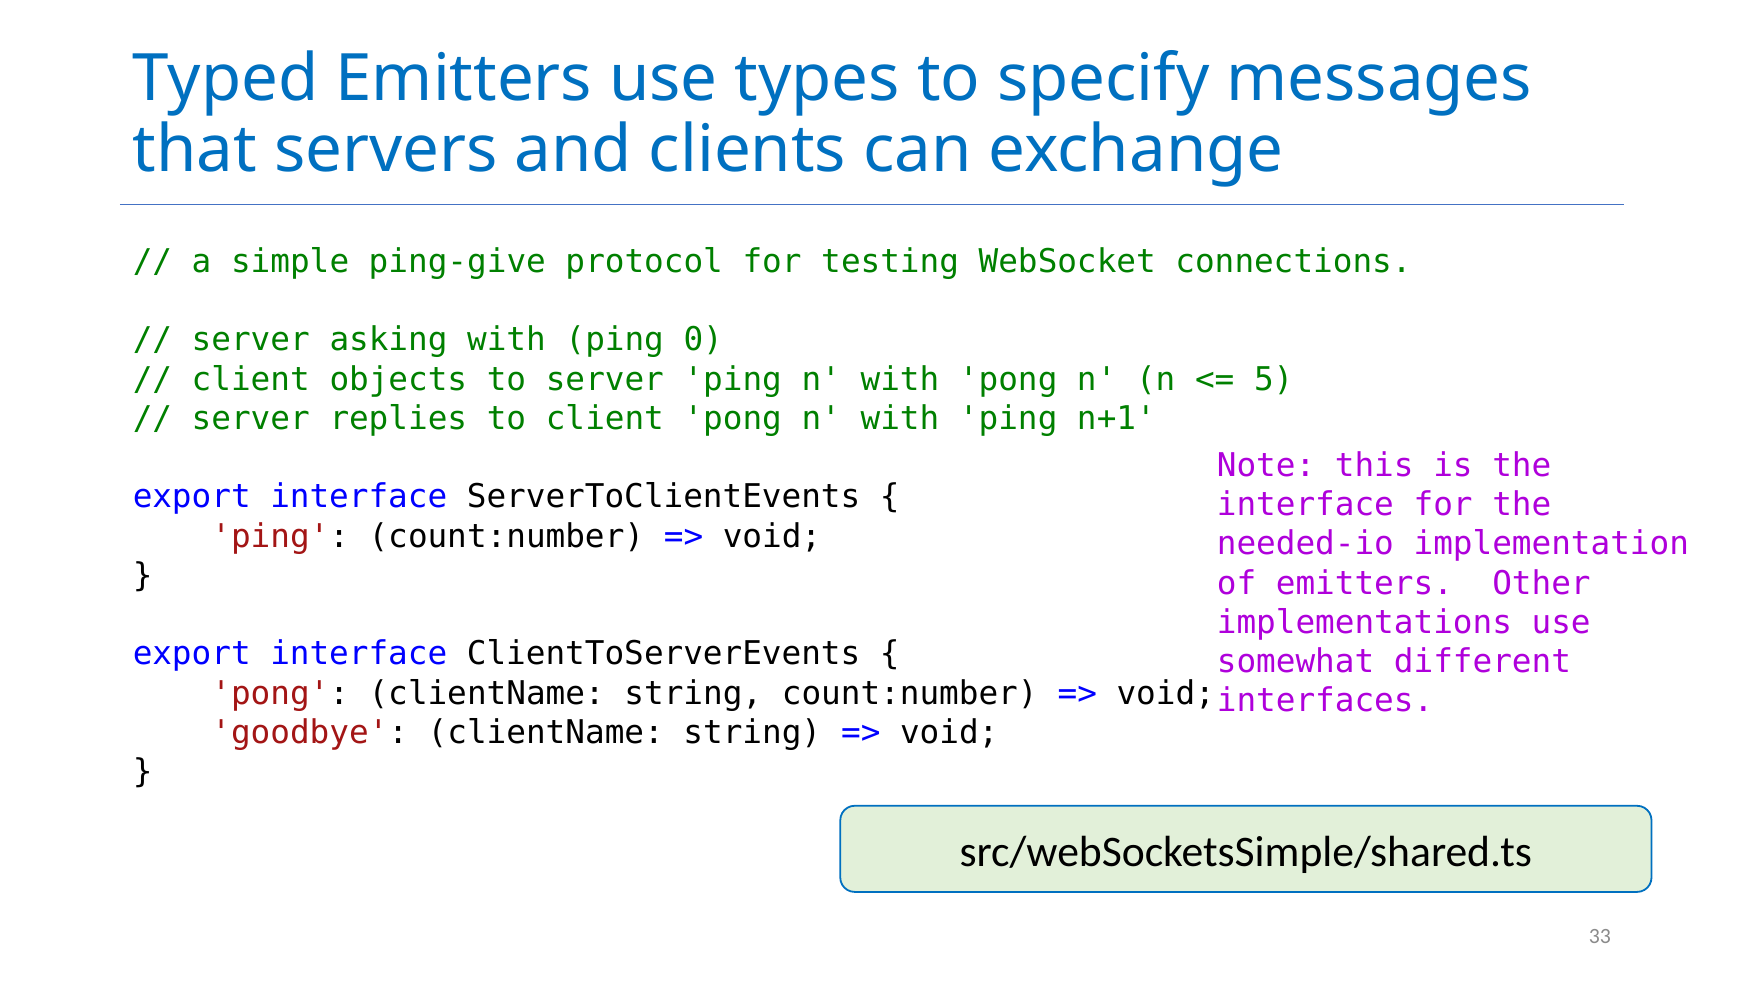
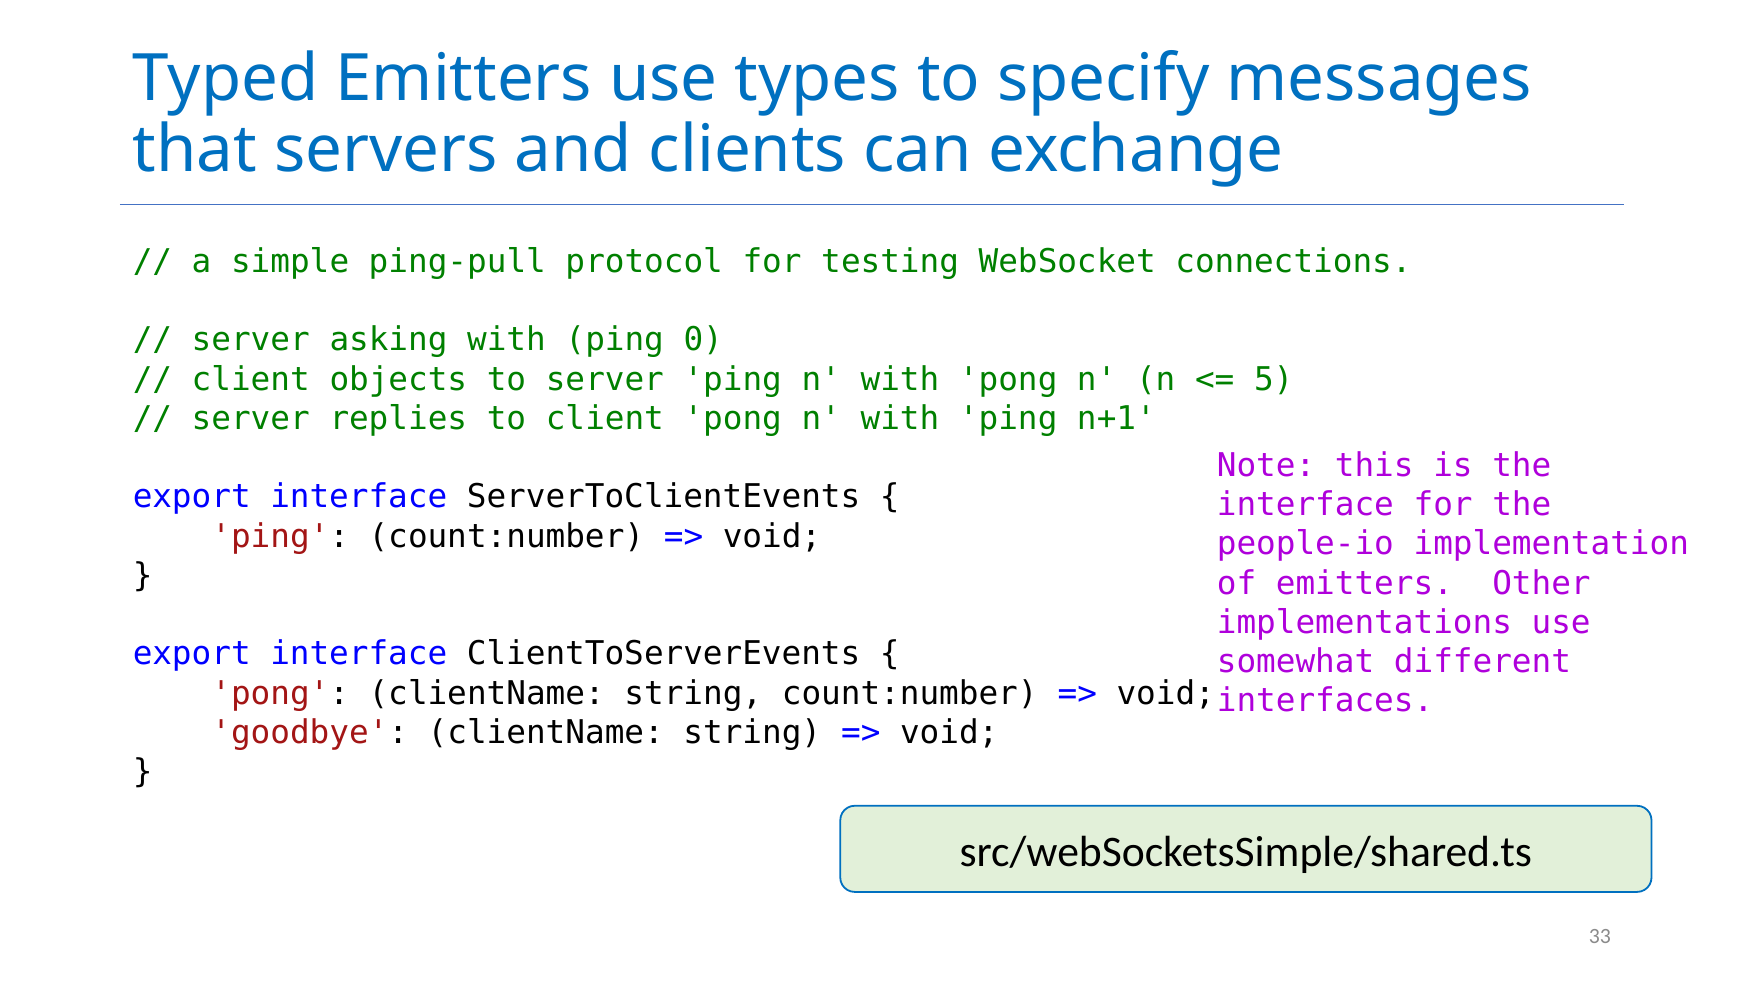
ping-give: ping-give -> ping-pull (457, 262)
needed-io: needed-io -> people-io (1305, 544)
